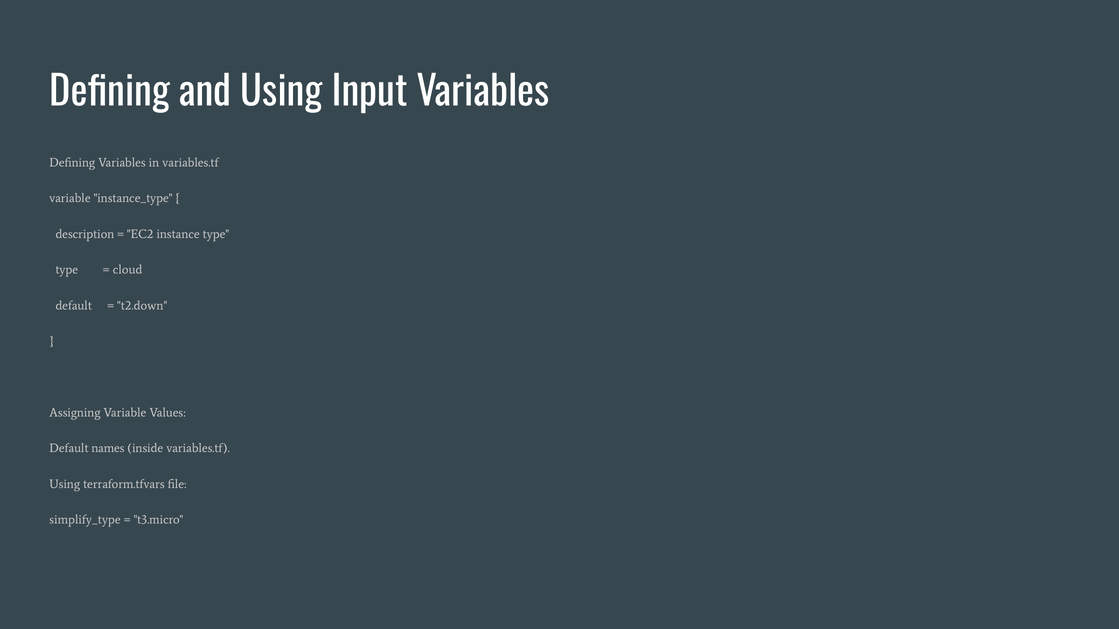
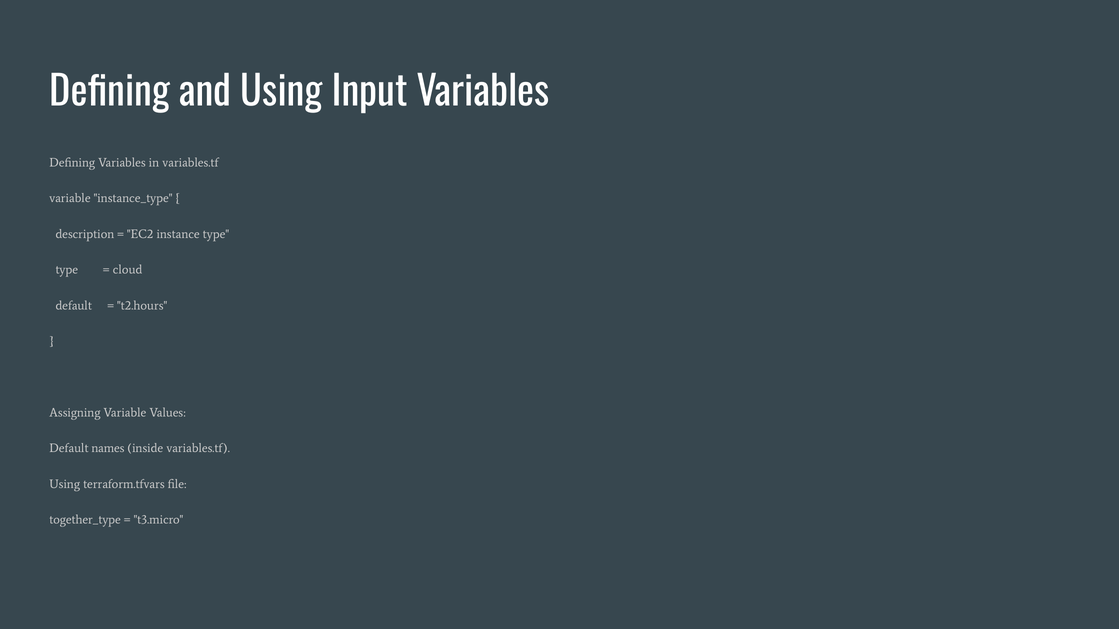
t2.down: t2.down -> t2.hours (142, 306)
simplify_type: simplify_type -> together_type (85, 520)
